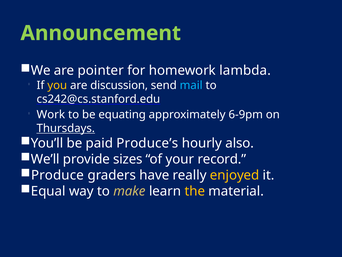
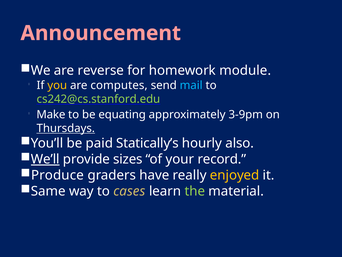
Announcement colour: light green -> pink (101, 33)
pointer: pointer -> reverse (101, 70)
lambda: lambda -> module (245, 70)
discussion: discussion -> computes (119, 85)
cs242@cs.stanford.edu colour: white -> light green (98, 99)
Work: Work -> Make (51, 114)
6-9pm: 6-9pm -> 3-9pm (246, 114)
Produce’s: Produce’s -> Statically’s (147, 143)
We’ll underline: none -> present (45, 159)
Equal: Equal -> Same (48, 191)
make: make -> cases (129, 191)
the colour: yellow -> light green (195, 191)
